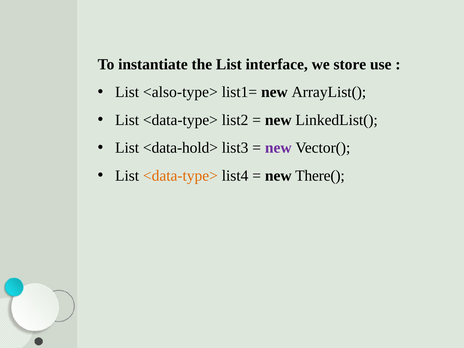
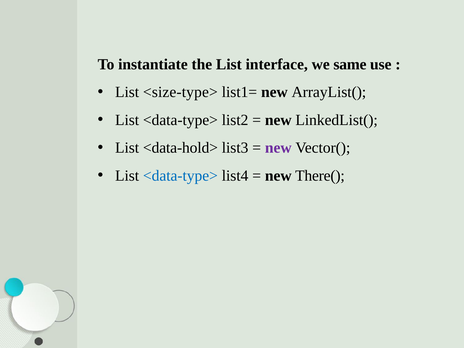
store: store -> same (350, 64)
<also-type>: <also-type> -> <size-type> (180, 92)
<data-type> colour: orange -> blue (180, 176)
